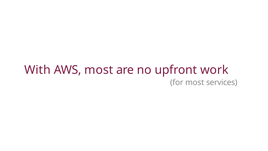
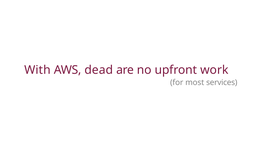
AWS most: most -> dead (99, 70)
